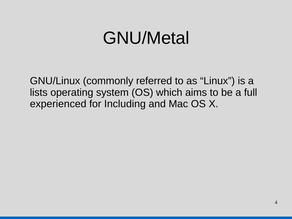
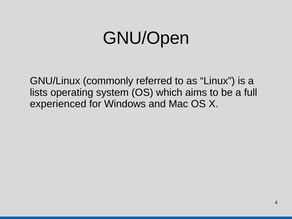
GNU/Metal: GNU/Metal -> GNU/Open (146, 38)
Including: Including -> Windows (125, 104)
